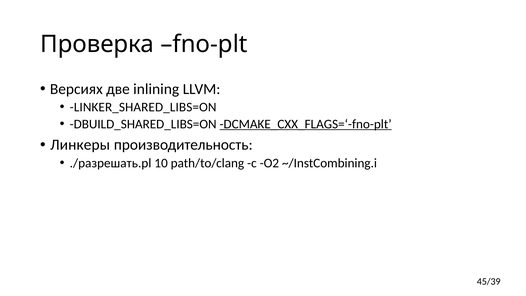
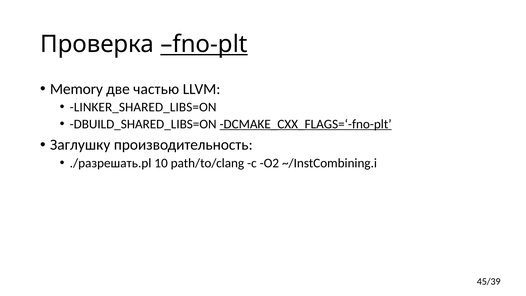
fno-plt underline: none -> present (204, 44)
Версиях: Версиях -> Memory (76, 89)
inlining: inlining -> частью (156, 89)
Линкеры: Линкеры -> Заглушку (80, 145)
